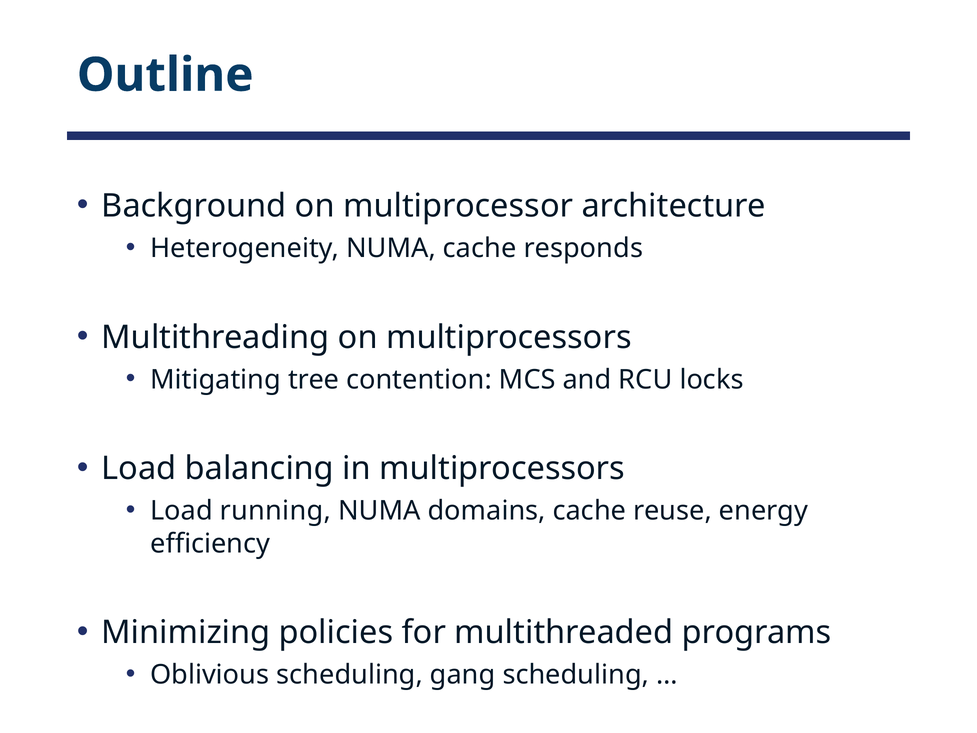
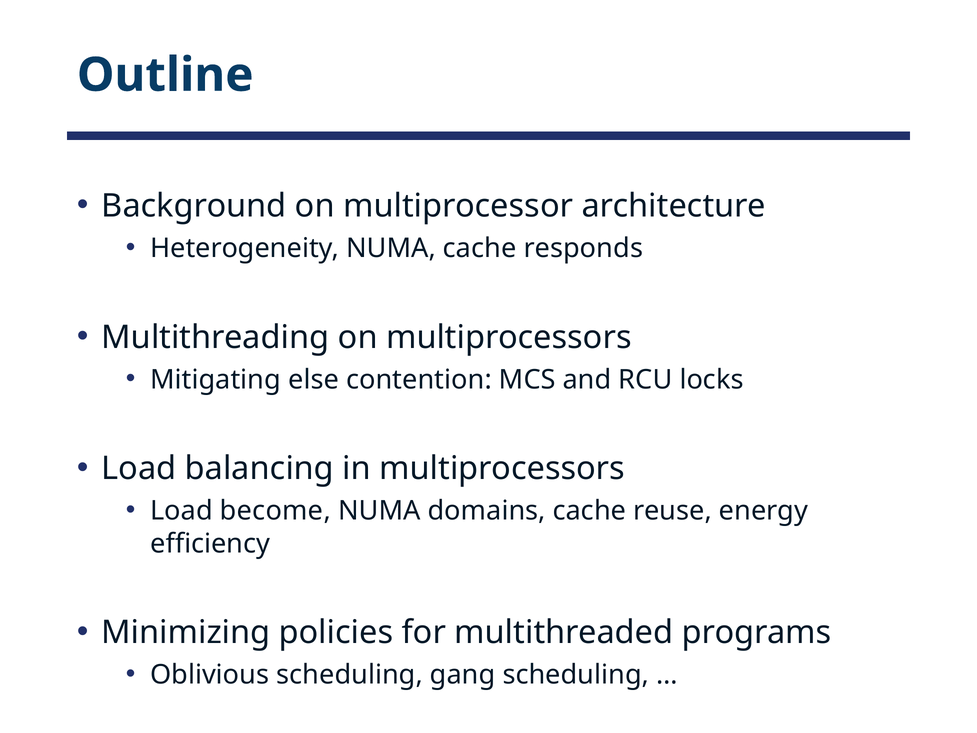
tree: tree -> else (314, 379)
running: running -> become (275, 511)
